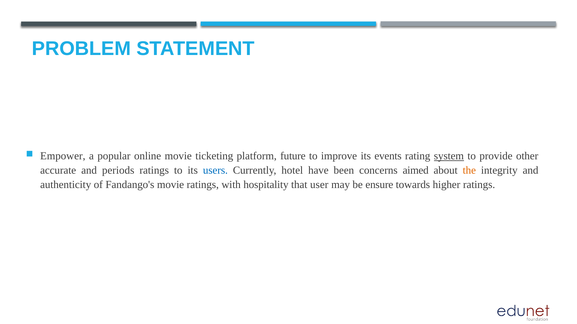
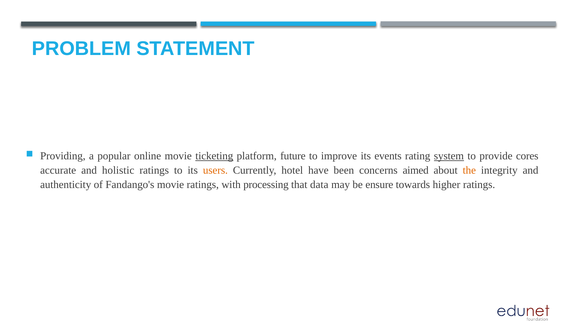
Empower: Empower -> Providing (63, 156)
ticketing underline: none -> present (214, 156)
other: other -> cores (527, 156)
periods: periods -> holistic (118, 171)
users colour: blue -> orange (215, 171)
hospitality: hospitality -> processing (266, 185)
user: user -> data (319, 185)
